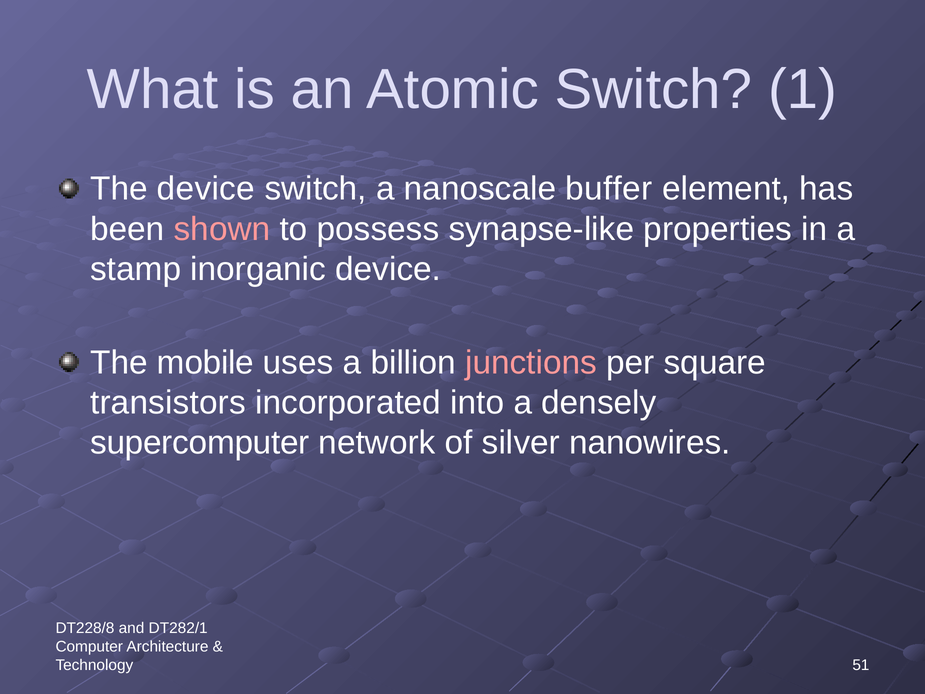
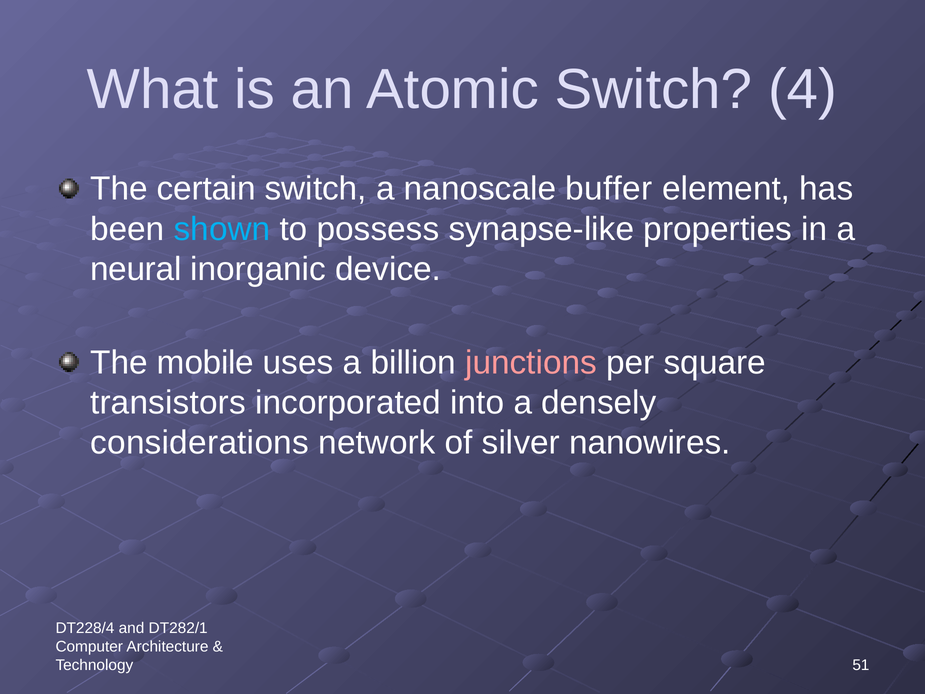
1: 1 -> 4 (803, 90)
The device: device -> certain (206, 189)
shown colour: pink -> light blue (222, 229)
stamp: stamp -> neural (136, 269)
supercomputer: supercomputer -> considerations (200, 443)
DT228/8: DT228/8 -> DT228/4 (85, 628)
